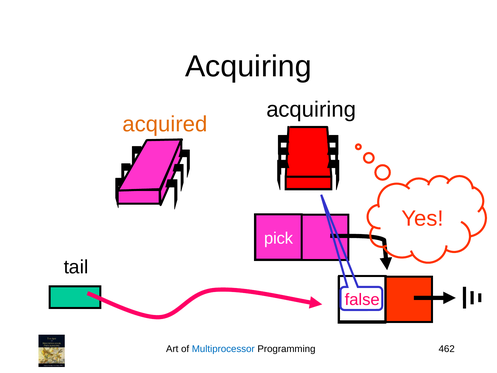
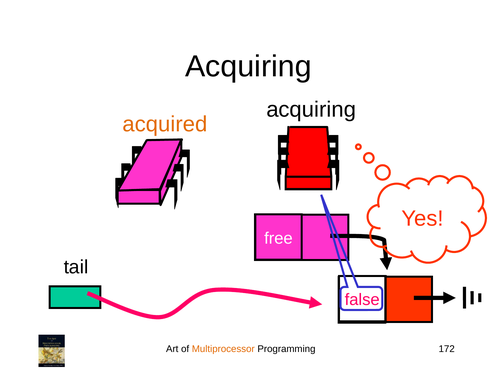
pick: pick -> free (278, 238)
Multiprocessor colour: blue -> orange (223, 349)
462: 462 -> 172 (447, 349)
